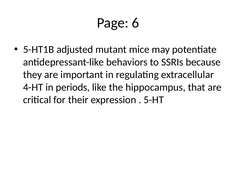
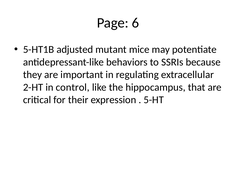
4-HT: 4-HT -> 2-HT (33, 87)
periods: periods -> control (73, 87)
